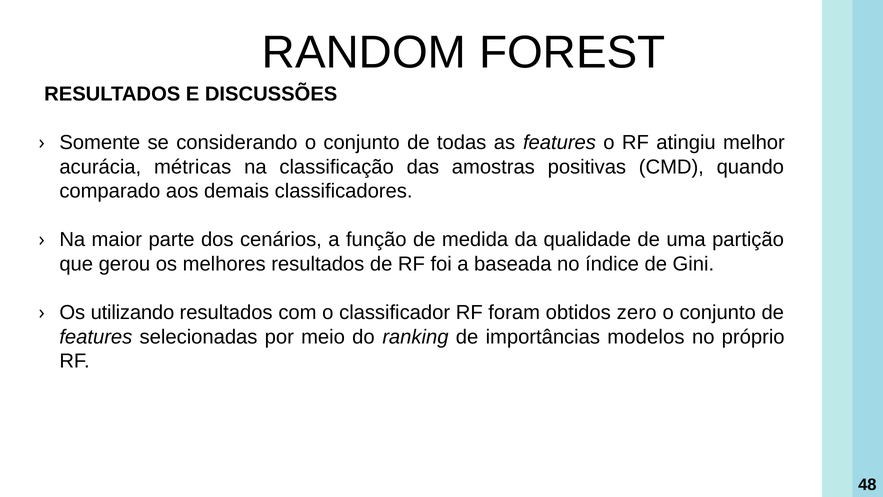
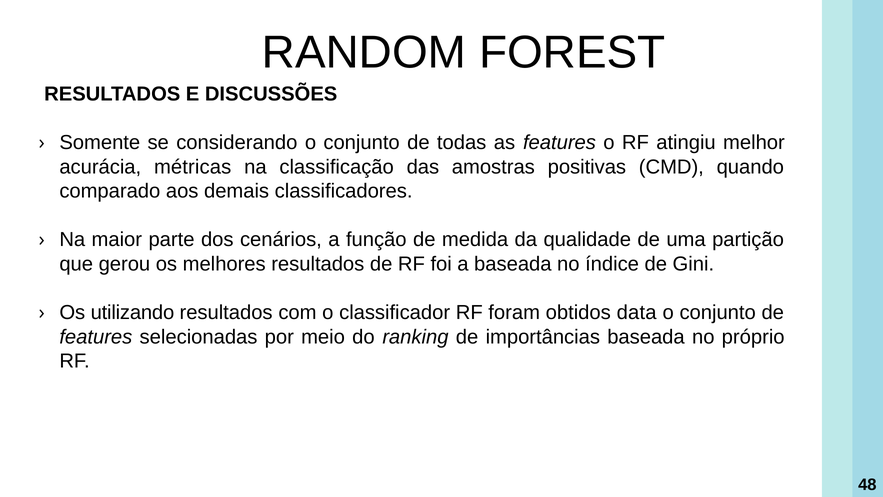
zero: zero -> data (637, 312)
importâncias modelos: modelos -> baseada (646, 337)
